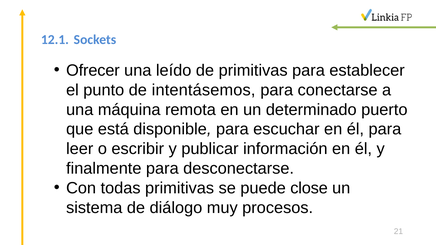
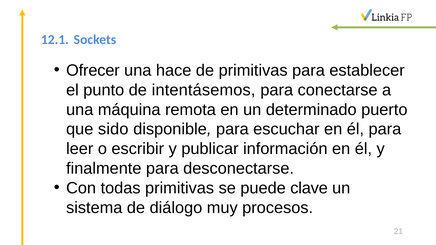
leído: leído -> hace (174, 70)
está: está -> sido (113, 129)
close: close -> clave (309, 188)
